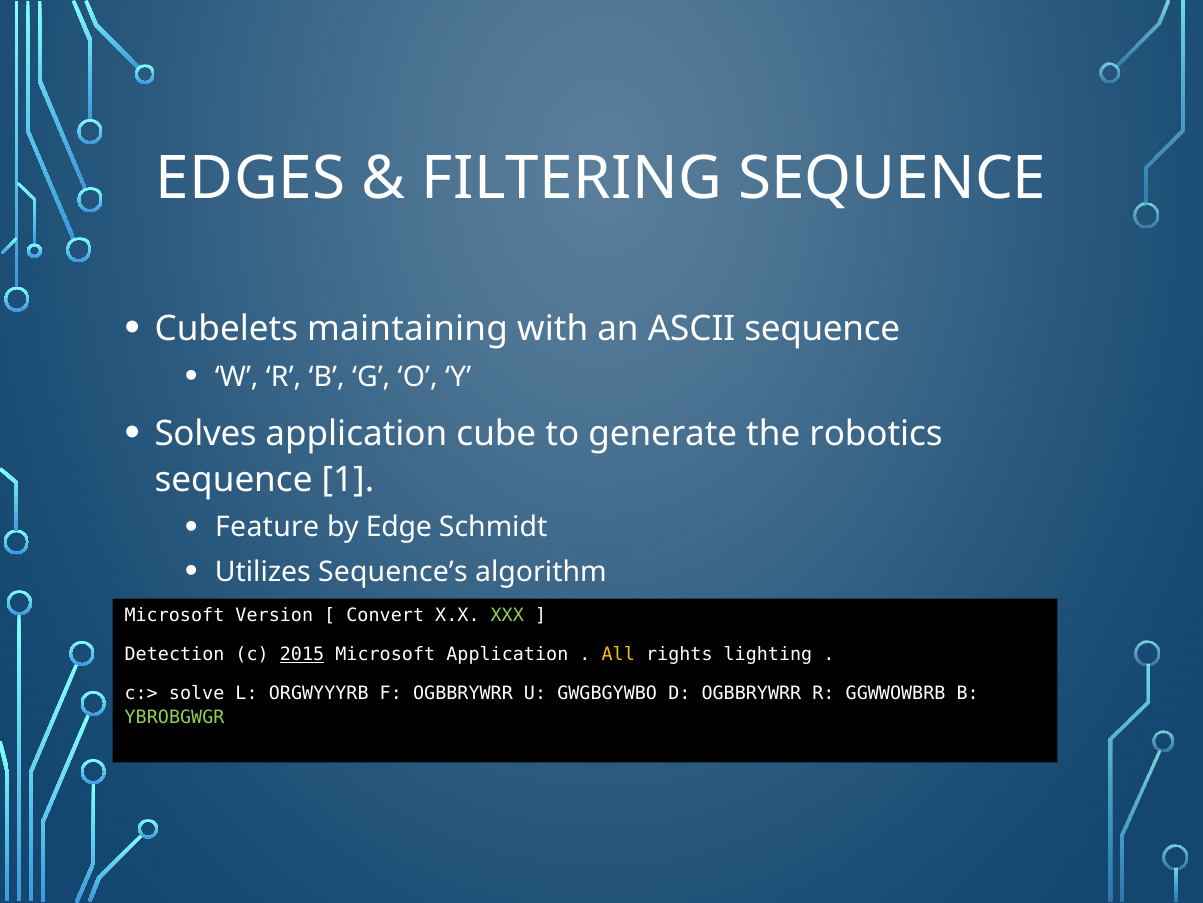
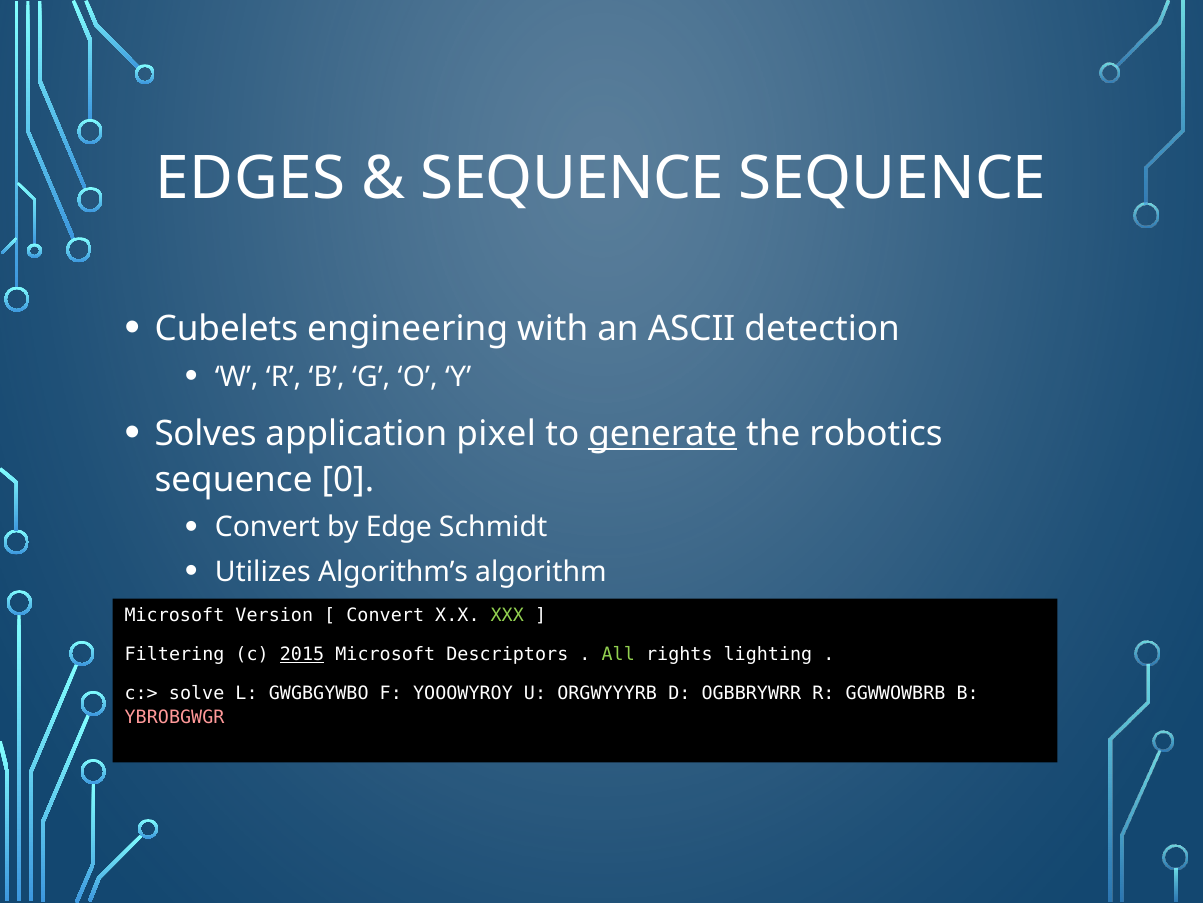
FILTERING: FILTERING -> SEQUENCE (573, 178)
maintaining: maintaining -> engineering (408, 329)
ASCII sequence: sequence -> detection (822, 329)
cube: cube -> pixel (496, 434)
generate underline: none -> present (663, 434)
1: 1 -> 0 (348, 479)
Feature: Feature -> Convert (267, 527)
Sequence’s: Sequence’s -> Algorithm’s (393, 571)
Detection: Detection -> Filtering (175, 654)
Microsoft Application: Application -> Descriptors (507, 654)
All colour: yellow -> light green (618, 654)
ORGWYYYRB: ORGWYYYRB -> GWGBGYWBO (319, 693)
F OGBBRYWRR: OGBBRYWRR -> YOOOWYROY (463, 693)
GWGBGYWBO: GWGBGYWBO -> ORGWYYYRB (607, 693)
YBROBGWGR colour: light green -> pink (175, 717)
